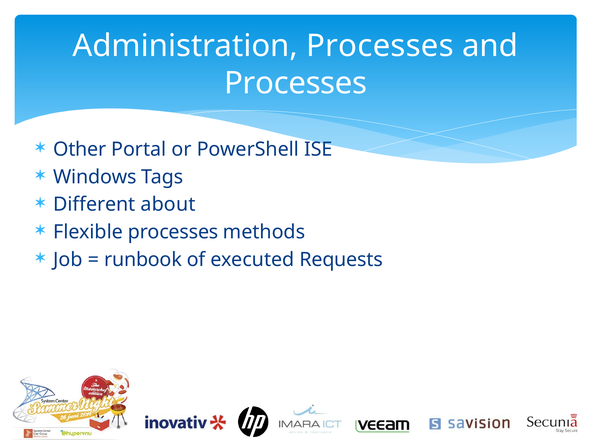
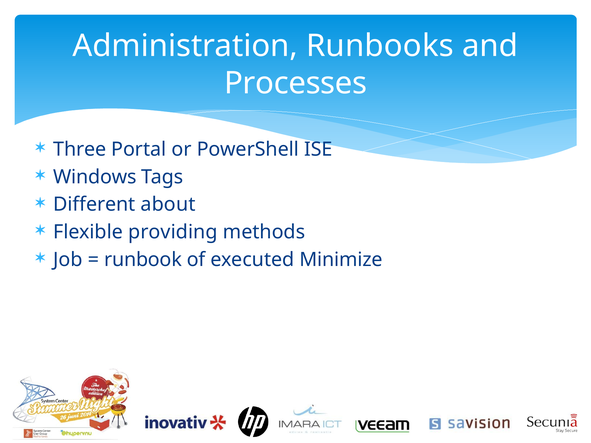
Administration Processes: Processes -> Runbooks (380, 46)
Other: Other -> Three (80, 149)
Flexible processes: processes -> providing (173, 232)
Requests: Requests -> Minimize (341, 260)
